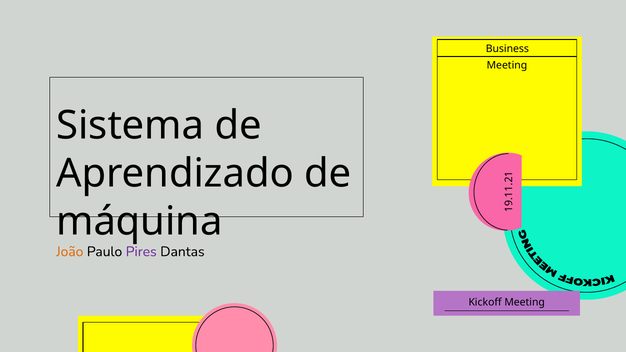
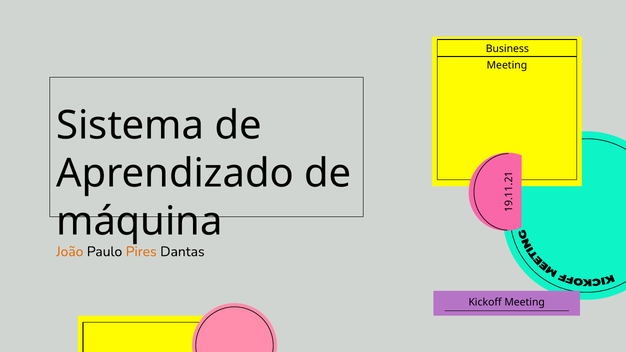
Pires colour: purple -> orange (141, 252)
